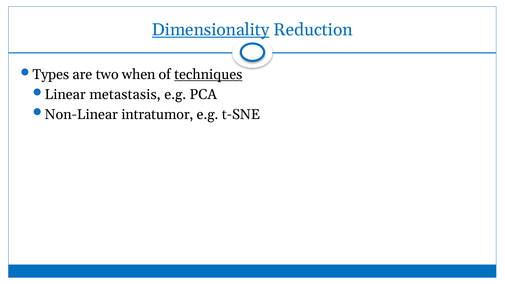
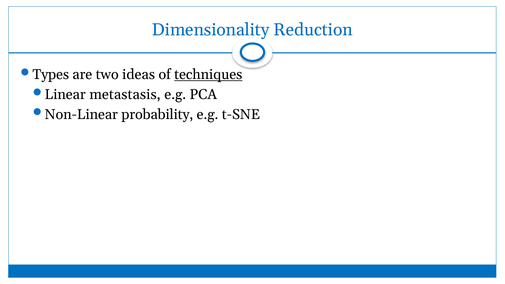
Dimensionality underline: present -> none (211, 30)
when: when -> ideas (139, 75)
intratumor: intratumor -> probability (157, 114)
